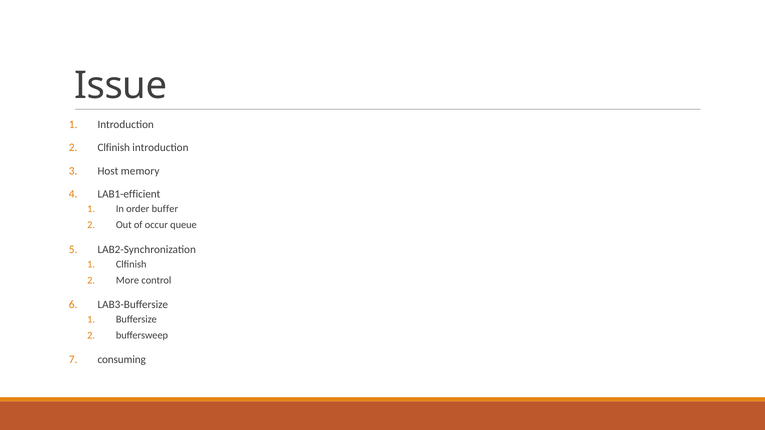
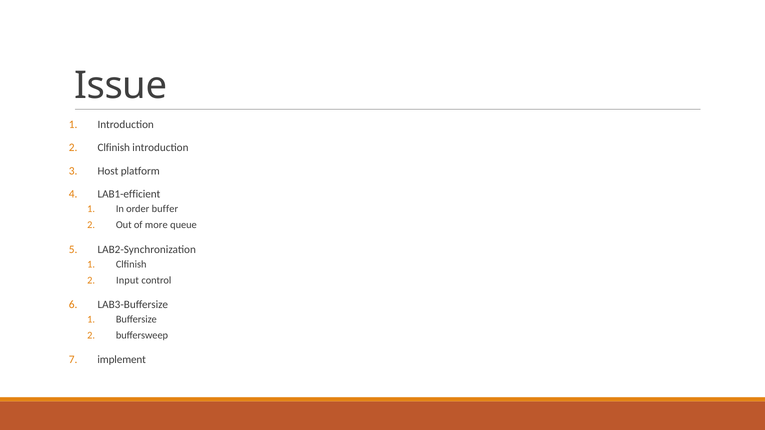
memory: memory -> platform (140, 171)
occur: occur -> more (156, 225)
More: More -> Input (127, 280)
consuming: consuming -> implement (122, 360)
